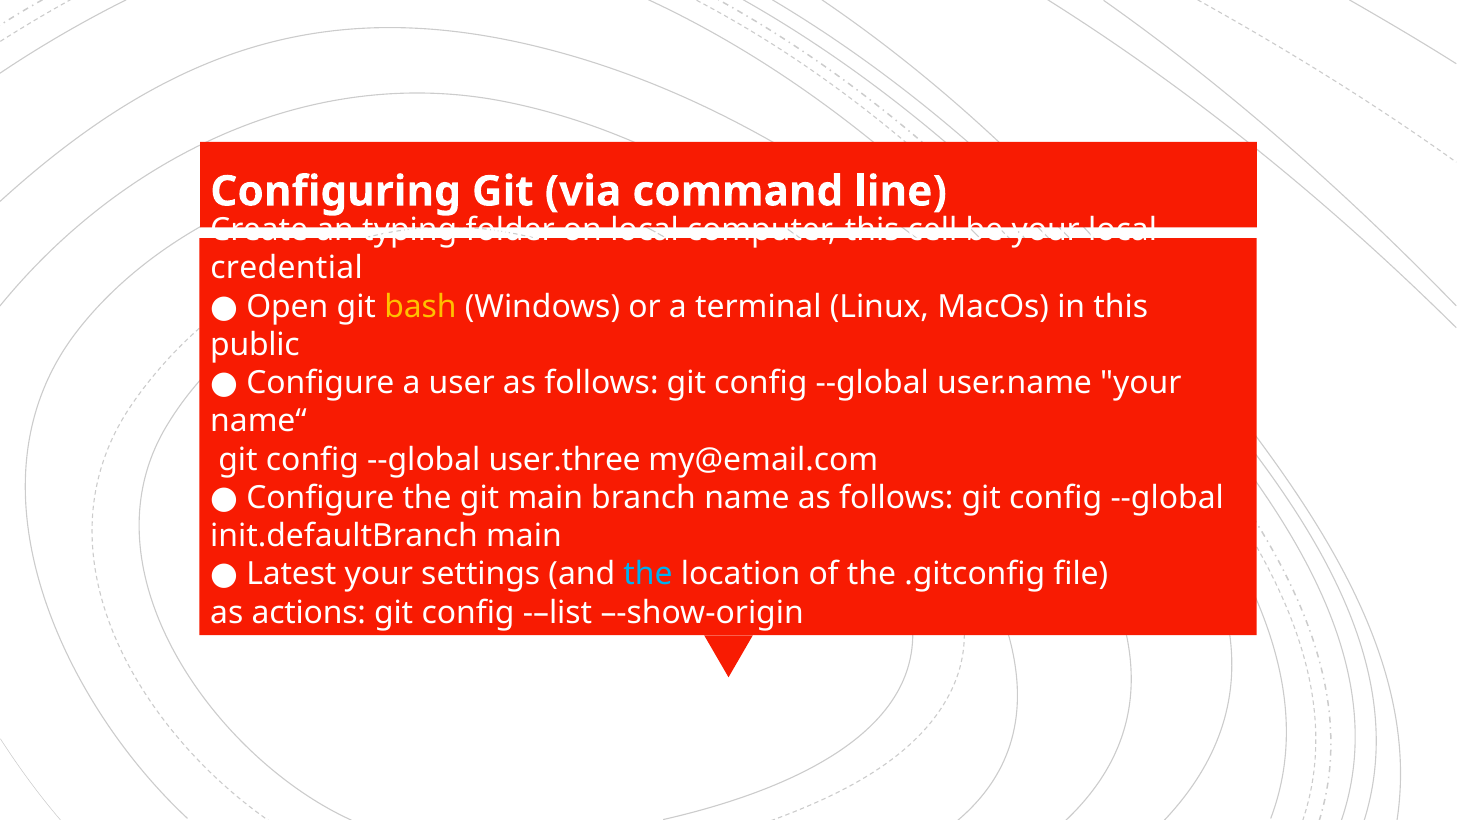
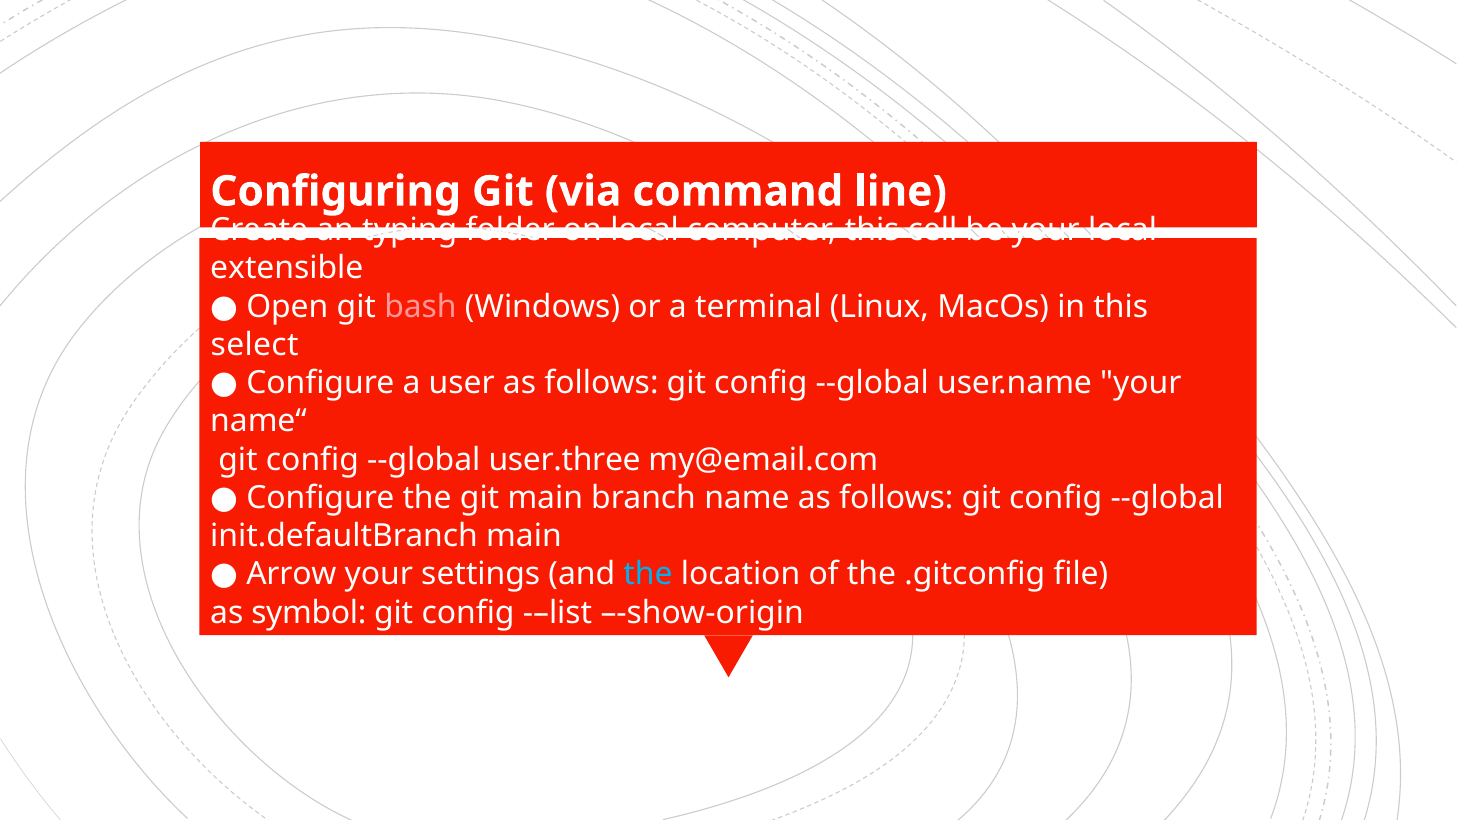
credential: credential -> extensible (287, 268)
bash colour: yellow -> pink (420, 306)
public: public -> select (255, 345)
Latest: Latest -> Arrow (291, 574)
actions: actions -> symbol (309, 612)
